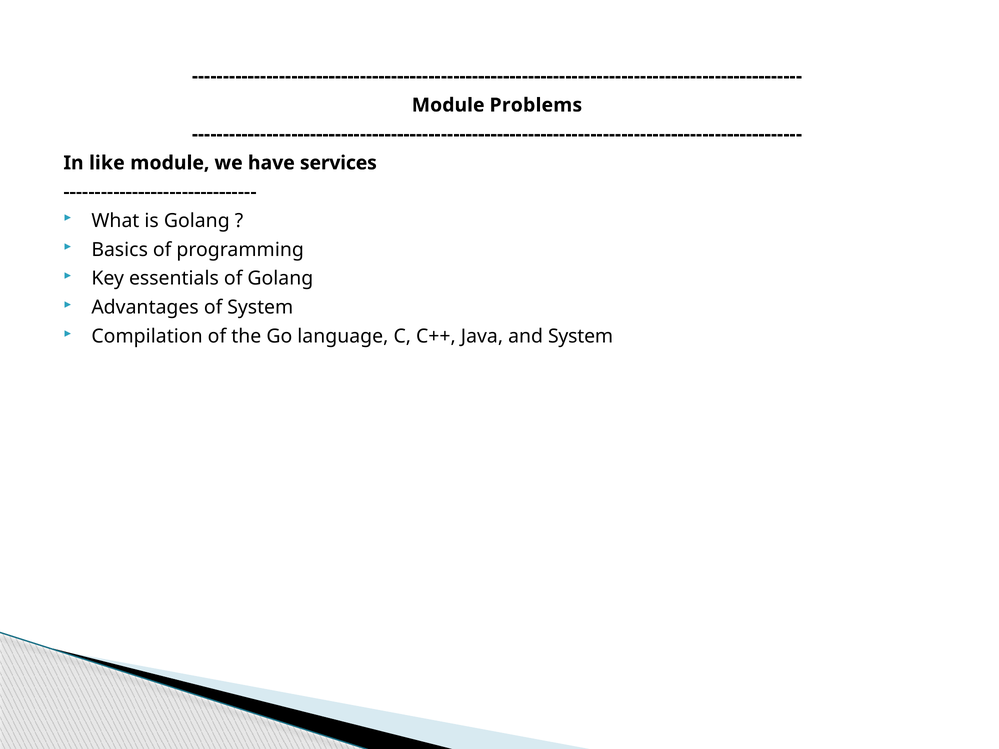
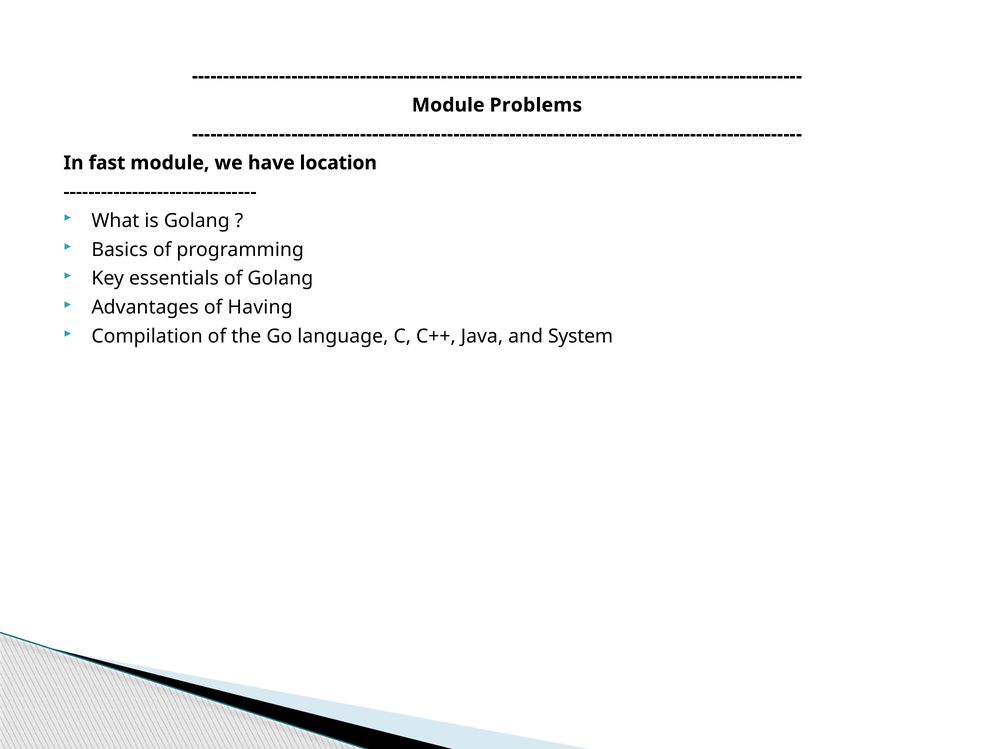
like: like -> fast (107, 163)
services: services -> location (338, 163)
of System: System -> Having (260, 308)
